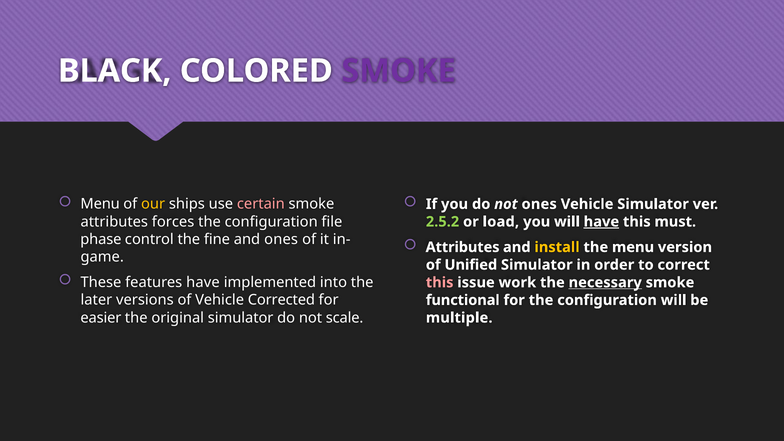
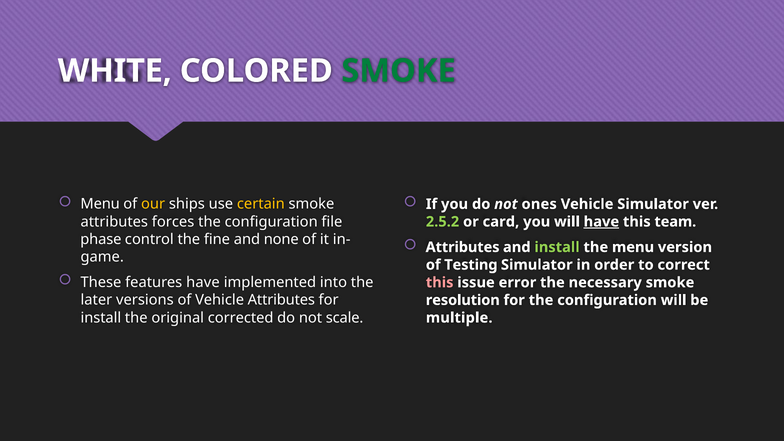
BLACK: BLACK -> WHITE (115, 71)
SMOKE colour: purple -> green (399, 71)
certain colour: pink -> yellow (261, 204)
load: load -> card (501, 222)
must: must -> team (675, 222)
and ones: ones -> none (281, 239)
install colour: yellow -> light green (557, 247)
Unified: Unified -> Testing (471, 265)
work: work -> error (517, 282)
necessary underline: present -> none (605, 282)
Vehicle Corrected: Corrected -> Attributes (281, 300)
functional: functional -> resolution (463, 300)
easier: easier -> install (101, 318)
original simulator: simulator -> corrected (241, 318)
